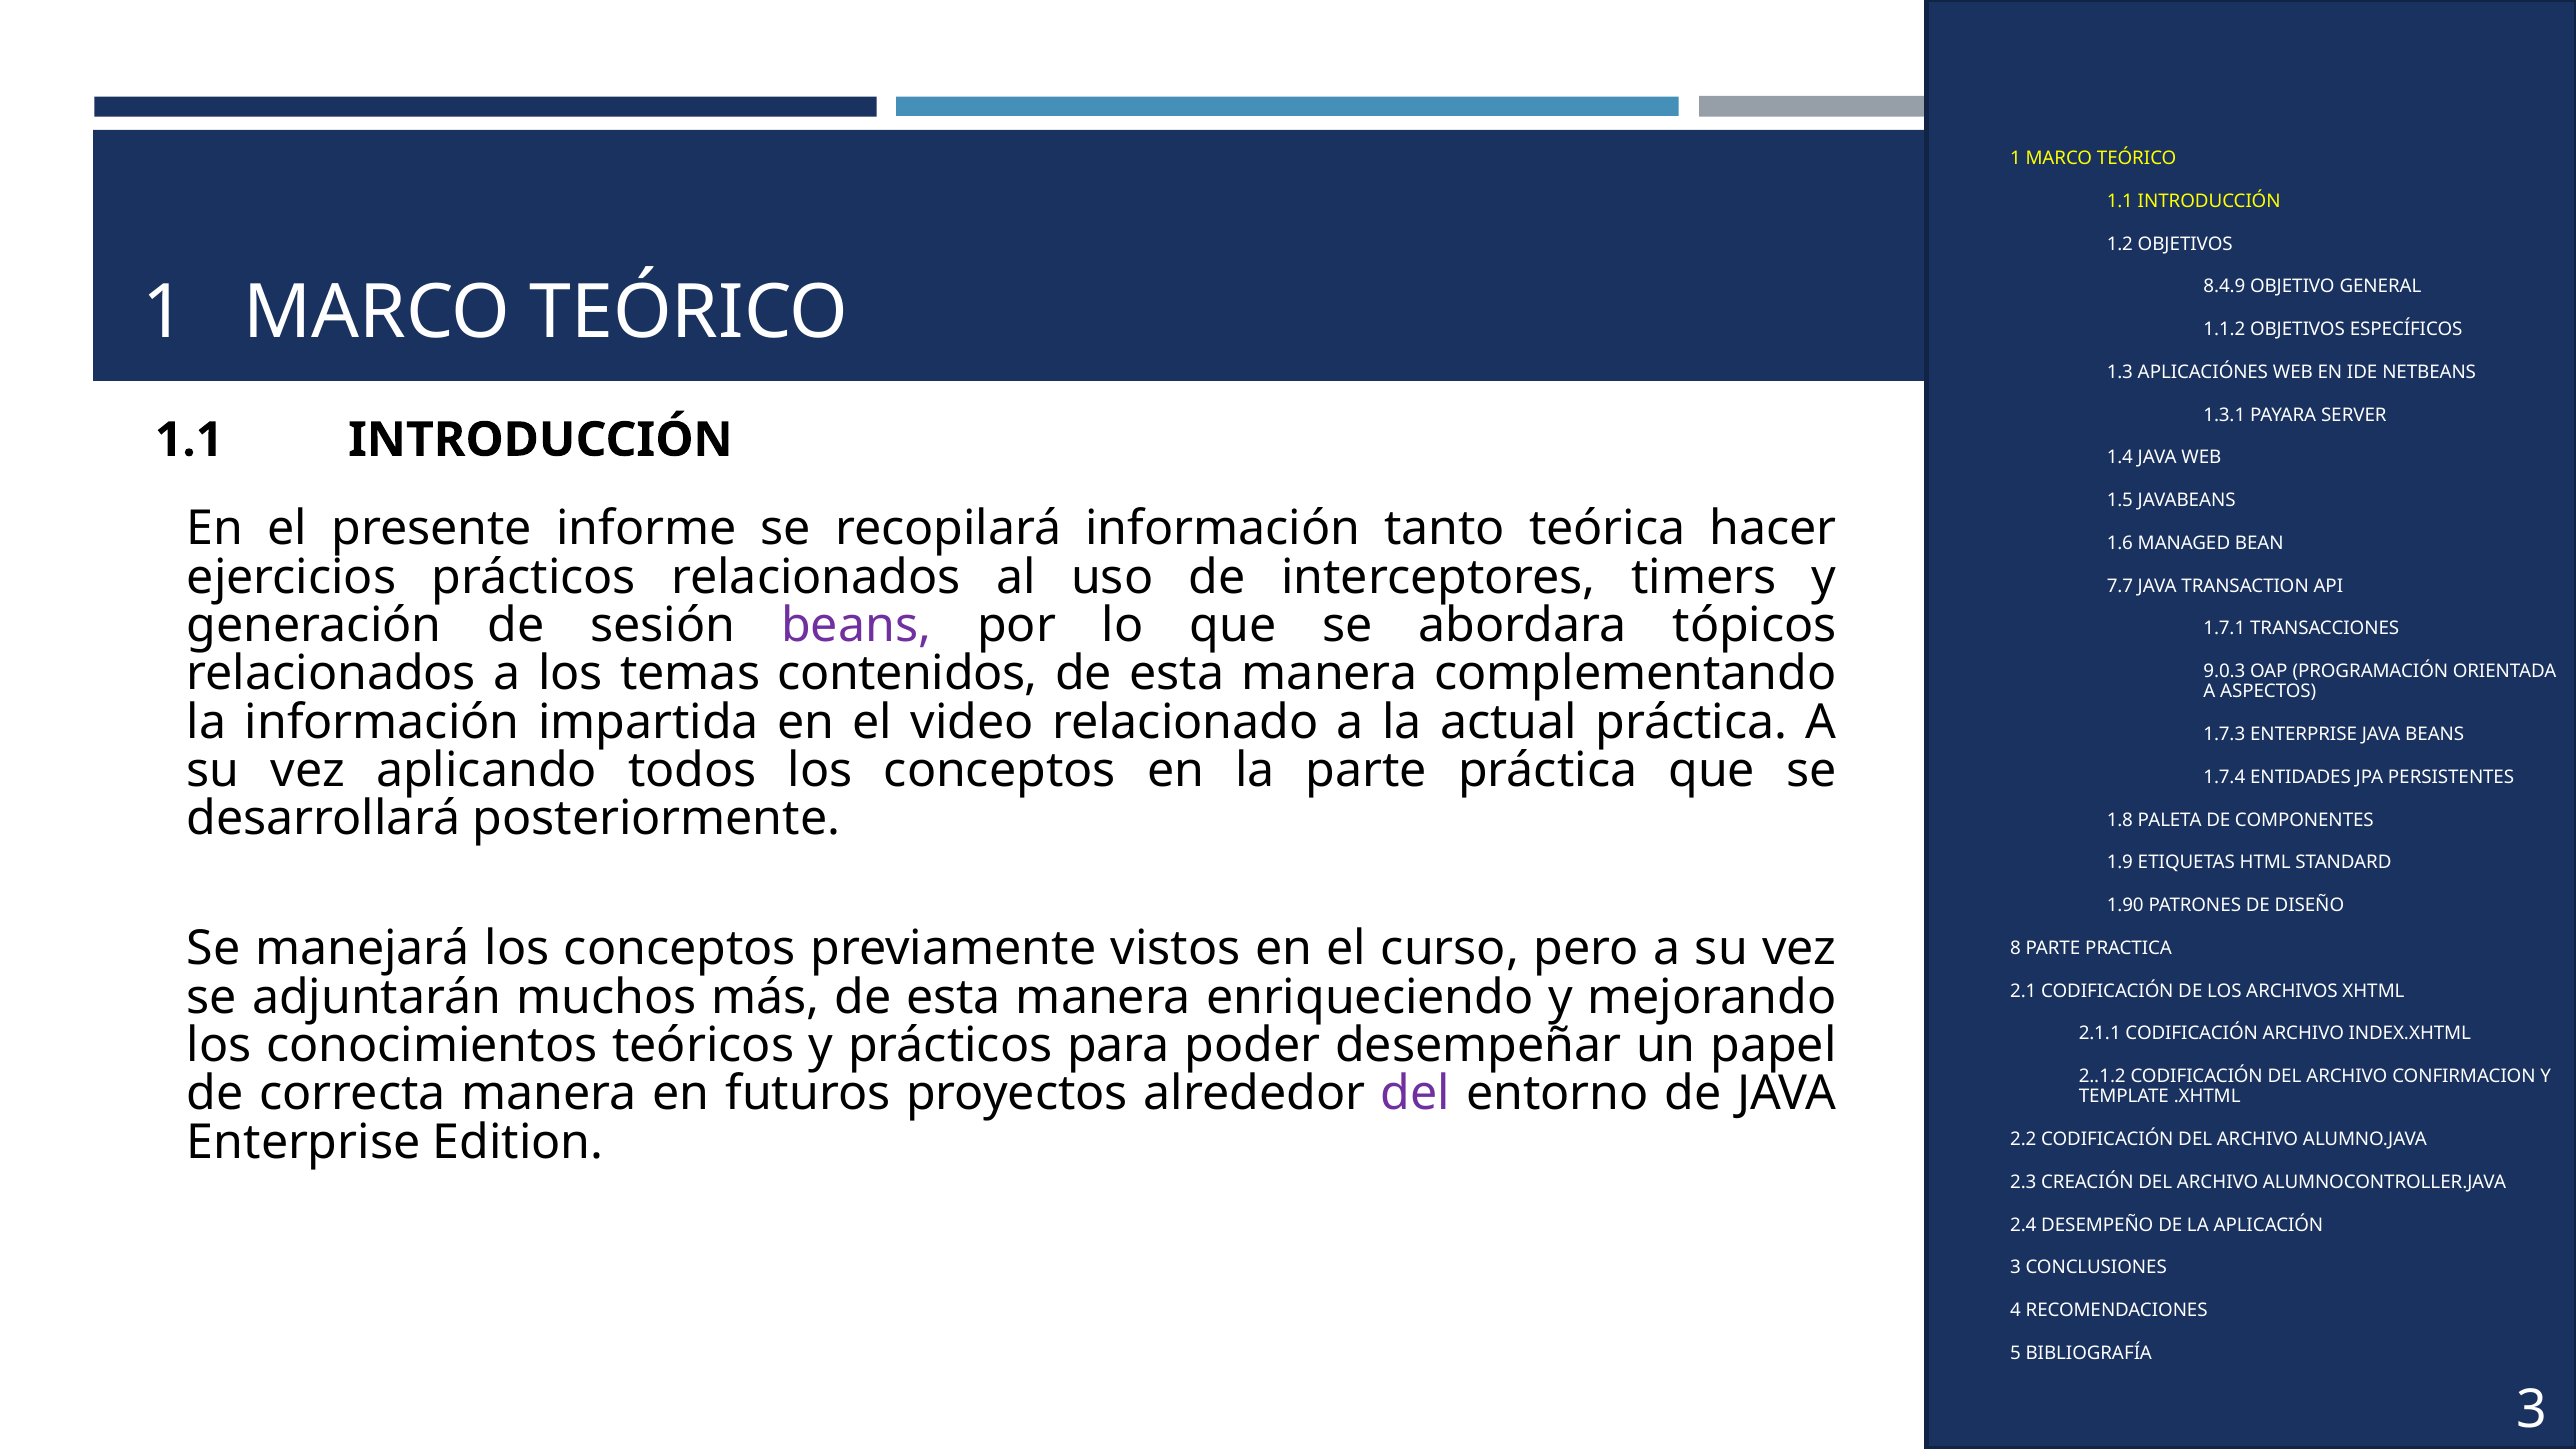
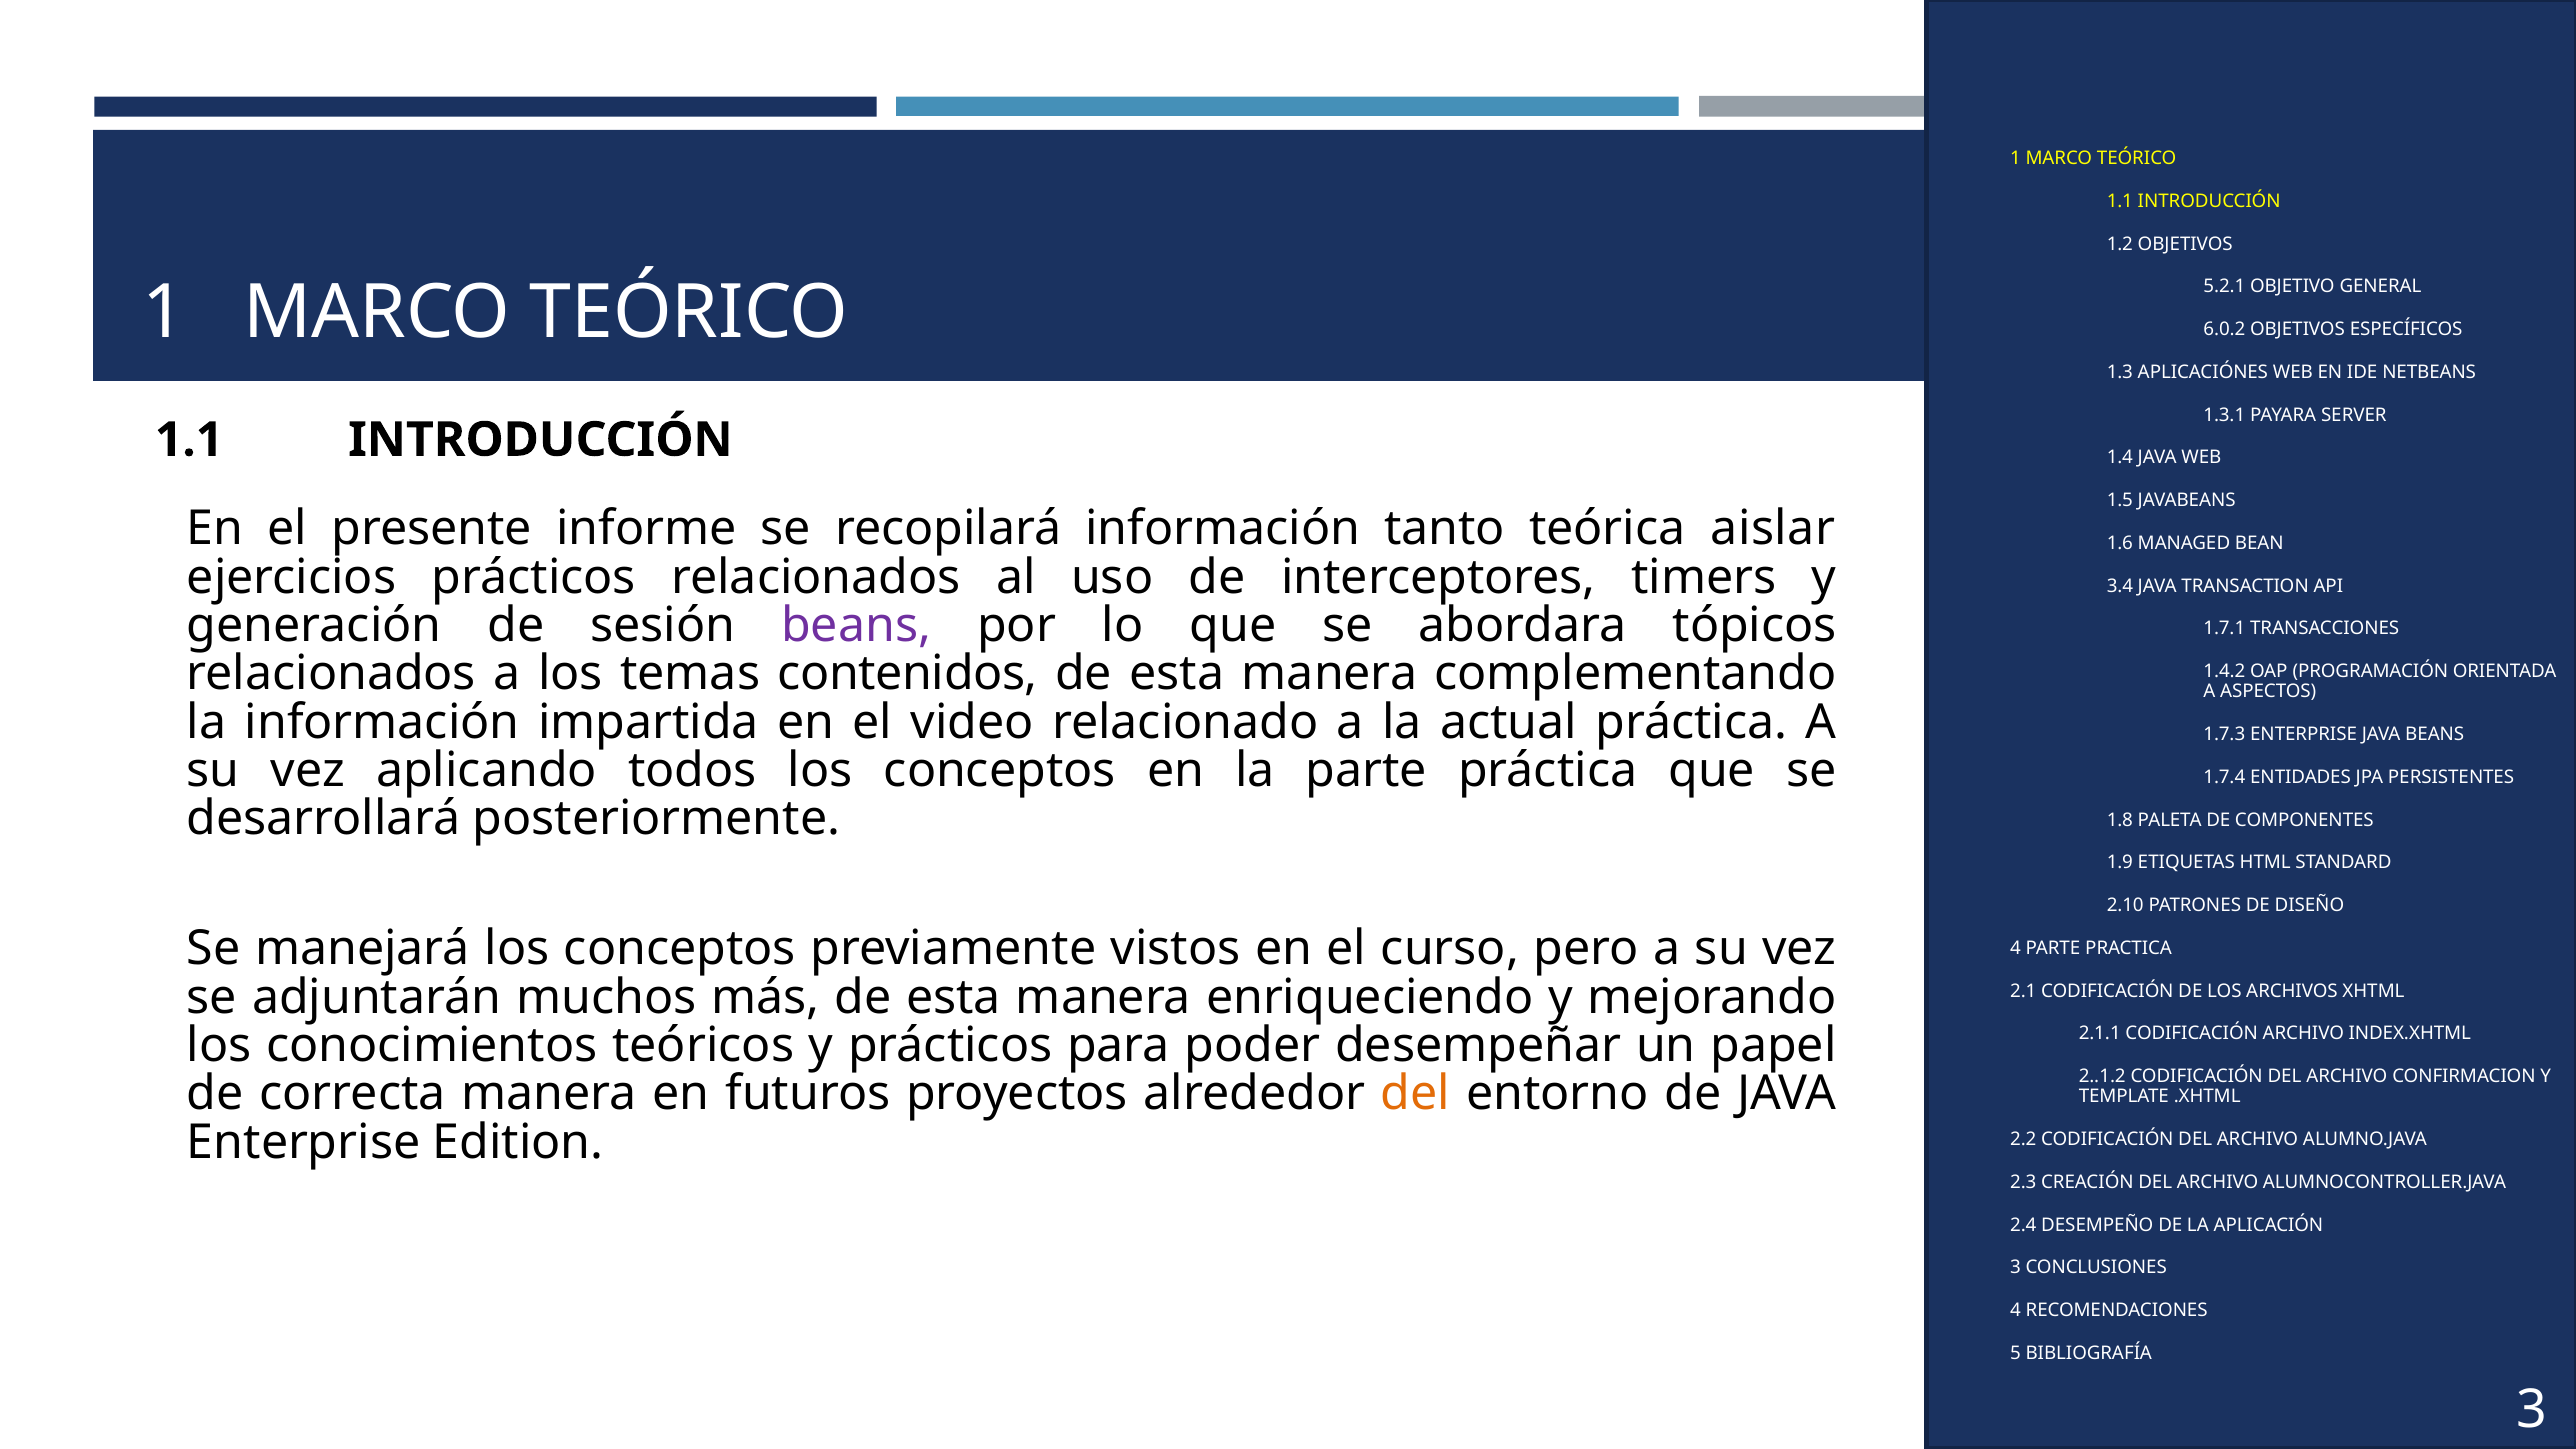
8.4.9: 8.4.9 -> 5.2.1 (2224, 287)
1.1.2: 1.1.2 -> 6.0.2 (2224, 329)
hacer: hacer -> aislar (1773, 529)
7.7: 7.7 -> 3.4 (2120, 586)
9.0.3: 9.0.3 -> 1.4.2 (2224, 671)
1.90: 1.90 -> 2.10 (2125, 905)
8: 8 -> 4 (2016, 948)
del colour: purple -> orange (1416, 1094)
